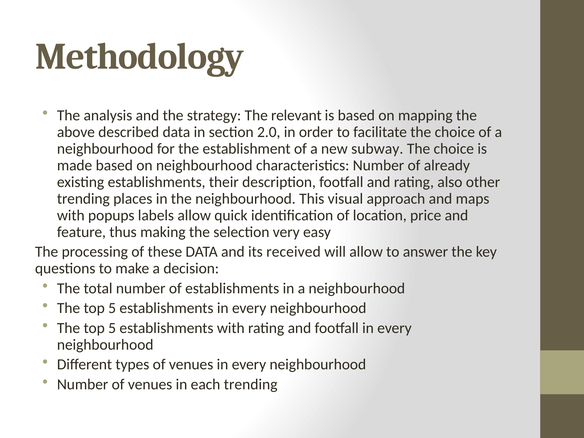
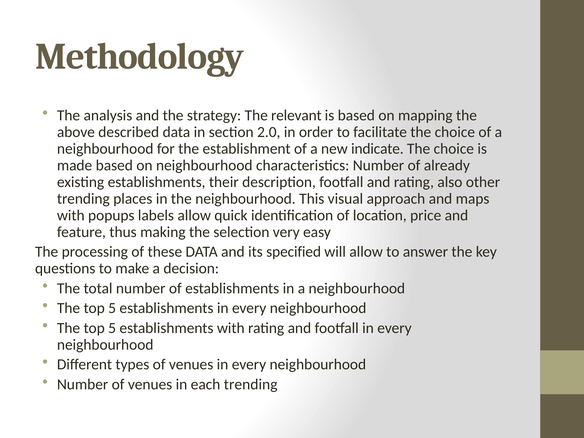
subway: subway -> indicate (377, 149)
received: received -> specified (294, 252)
